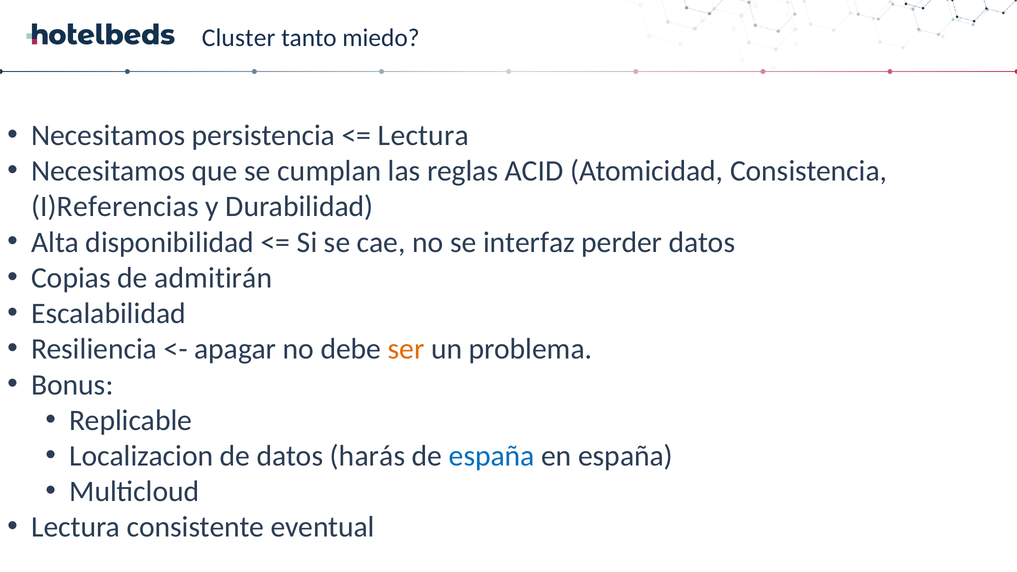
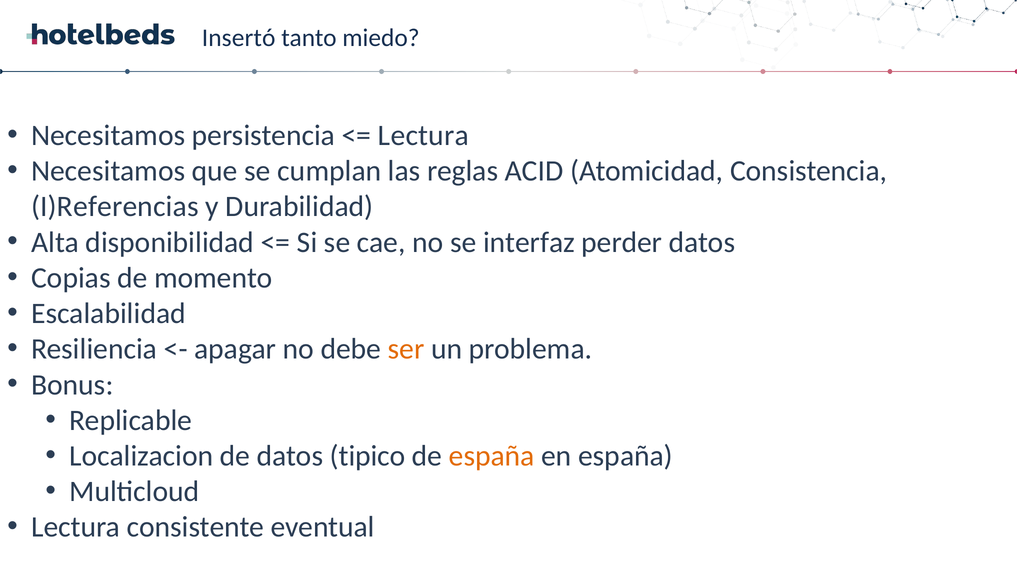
Cluster: Cluster -> Insertó (239, 38)
admitirán: admitirán -> momento (213, 278)
harás: harás -> tipico (368, 456)
españa colour: blue -> orange (492, 456)
